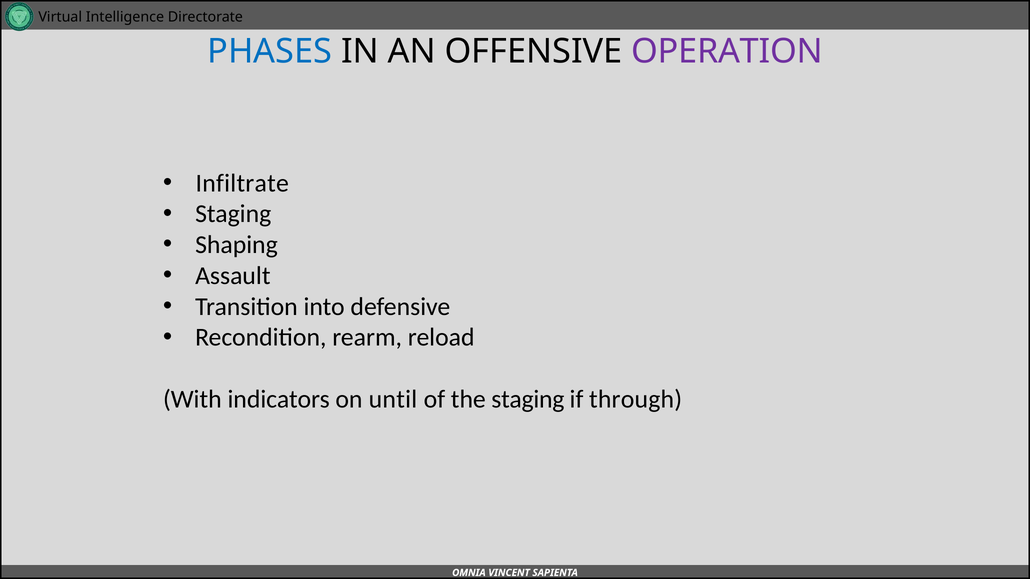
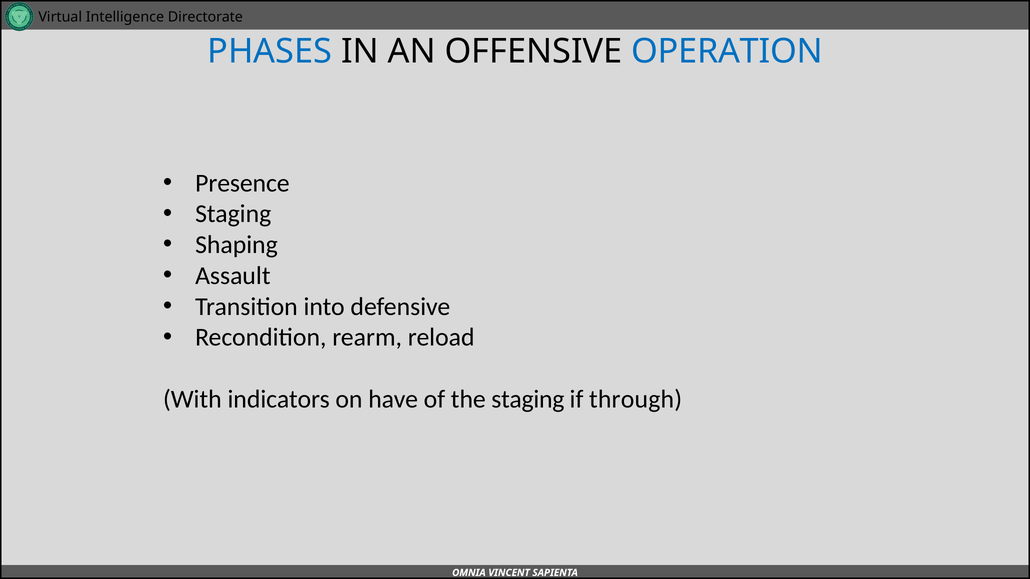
OPERATION colour: purple -> blue (727, 51)
Infiltrate: Infiltrate -> Presence (242, 183)
until: until -> have (393, 400)
